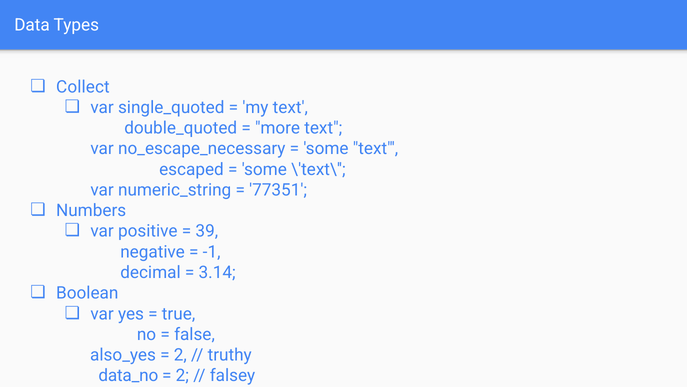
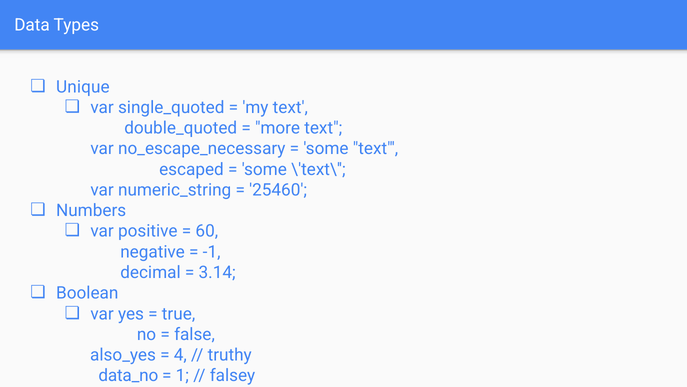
Collect: Collect -> Unique (83, 87)
77351: 77351 -> 25460 (278, 190)
39: 39 -> 60 (207, 231)
2: 2 -> 4 (180, 355)
2: 2 -> 1 (182, 375)
